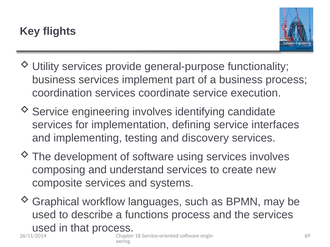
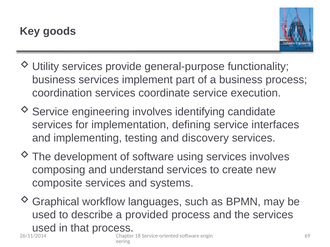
flights: flights -> goods (59, 31)
functions: functions -> provided (147, 215)
